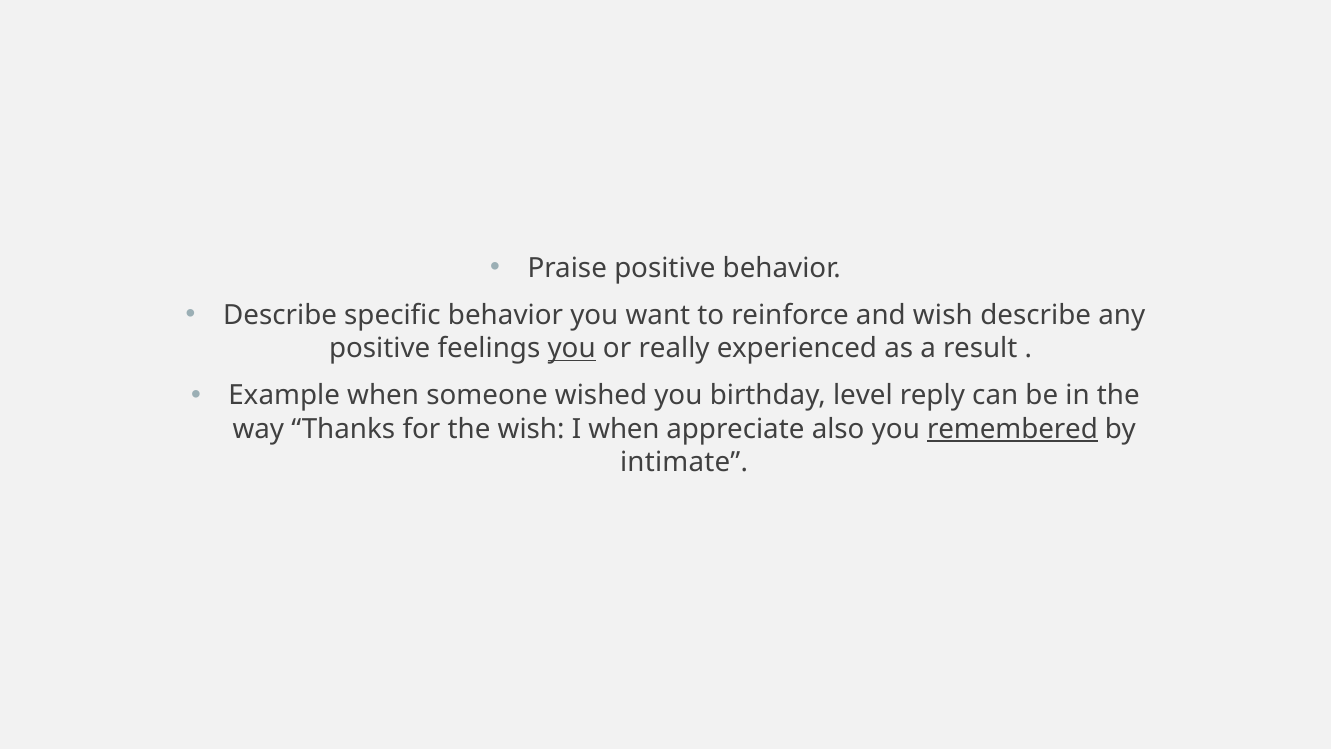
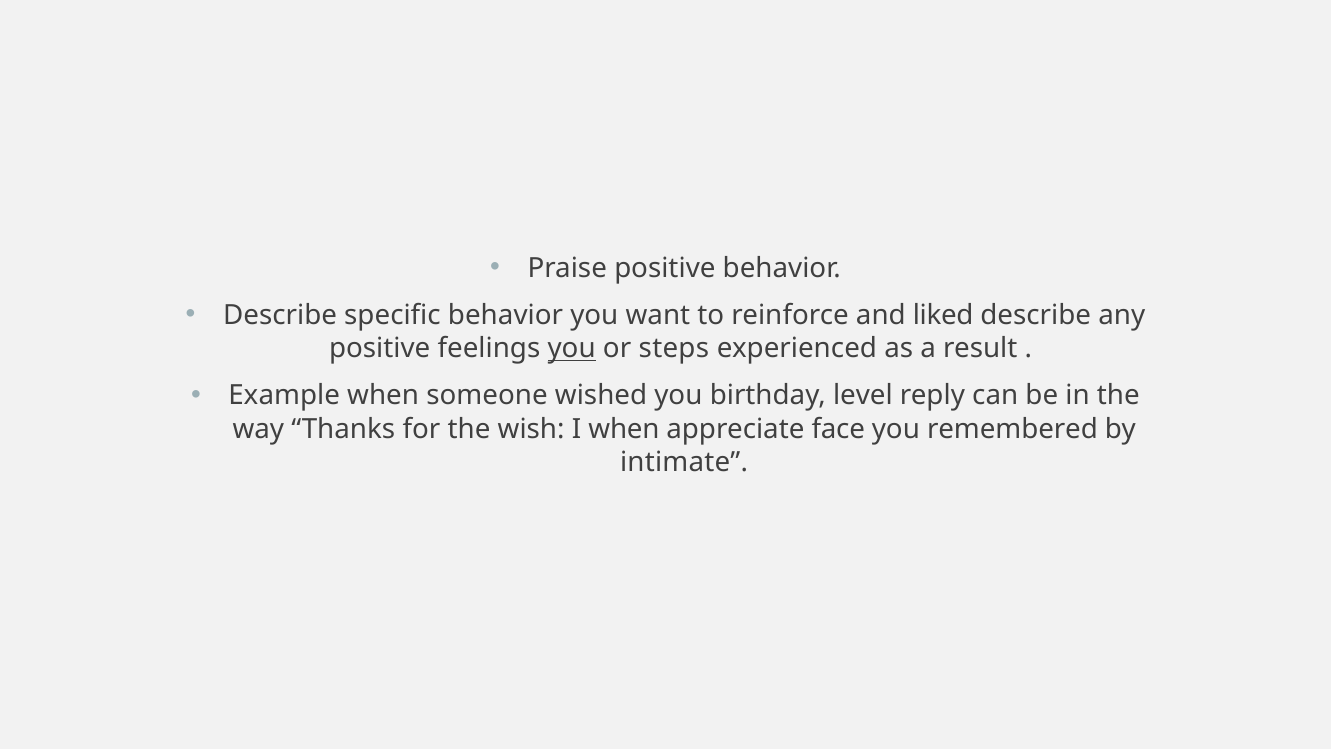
and wish: wish -> liked (943, 315)
really: really -> steps (674, 348)
also: also -> face (838, 429)
remembered underline: present -> none (1012, 429)
